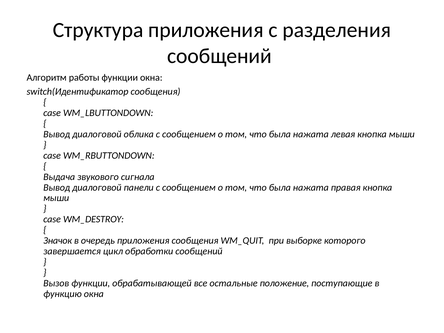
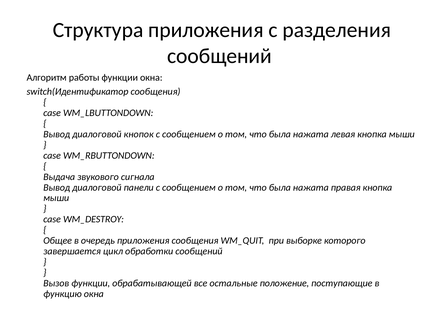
облика: облика -> кнопок (139, 134)
Значок: Значок -> Общее (58, 241)
